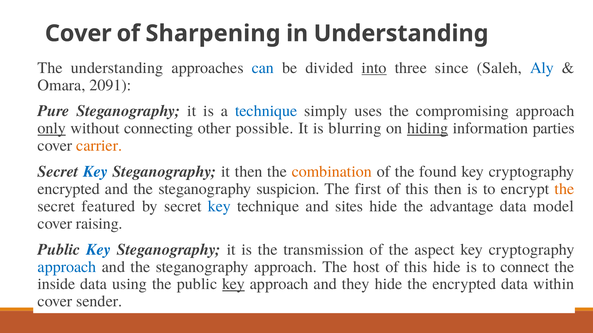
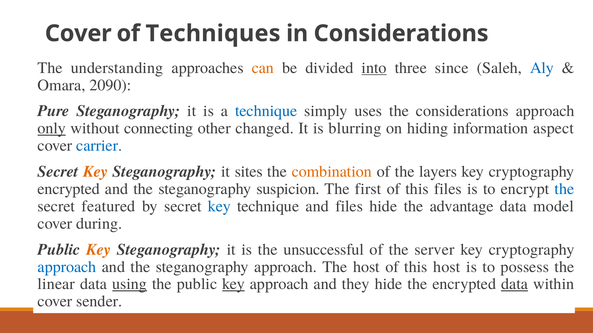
Sharpening: Sharpening -> Techniques (213, 34)
in Understanding: Understanding -> Considerations (401, 34)
can colour: blue -> orange (263, 68)
2091: 2091 -> 2090 (110, 85)
the compromising: compromising -> considerations (462, 111)
possible: possible -> changed (265, 129)
hiding underline: present -> none (428, 129)
parties: parties -> aspect (554, 129)
carrier colour: orange -> blue (99, 146)
Key colour: blue -> orange (96, 172)
it then: then -> sites (249, 172)
found: found -> layers (438, 172)
this then: then -> files (448, 189)
the colour: orange -> blue (564, 189)
and sites: sites -> files (349, 207)
raising: raising -> during (99, 224)
Key colour: blue -> orange (99, 250)
transmission: transmission -> unsuccessful (324, 250)
aspect: aspect -> server (434, 250)
this hide: hide -> host (447, 267)
connect: connect -> possess (525, 267)
inside: inside -> linear (56, 285)
using underline: none -> present (130, 285)
data underline: none -> present (515, 285)
